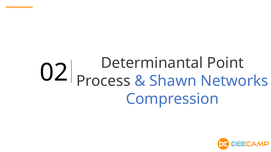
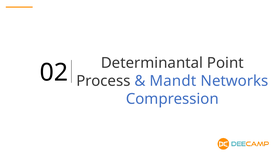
Shawn: Shawn -> Mandt (173, 81)
